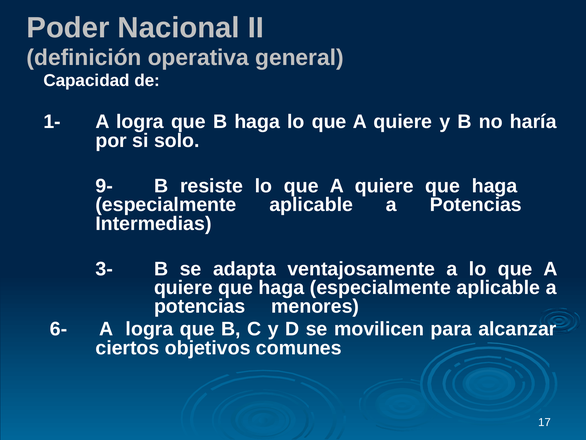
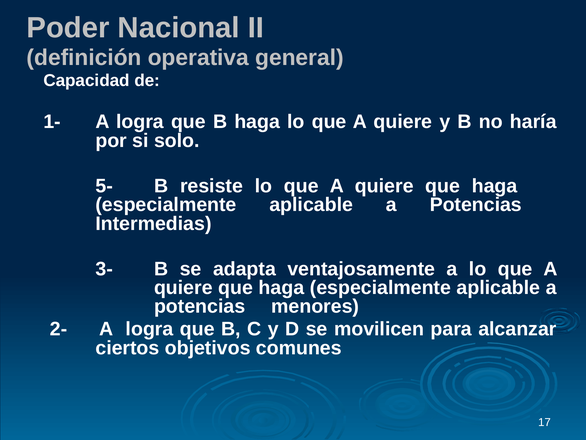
9-: 9- -> 5- (104, 186)
6-: 6- -> 2- (59, 329)
